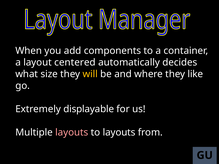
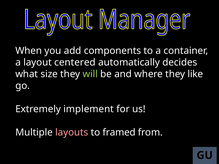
will colour: yellow -> light green (90, 74)
displayable: displayable -> implement (89, 109)
to layouts: layouts -> framed (119, 133)
